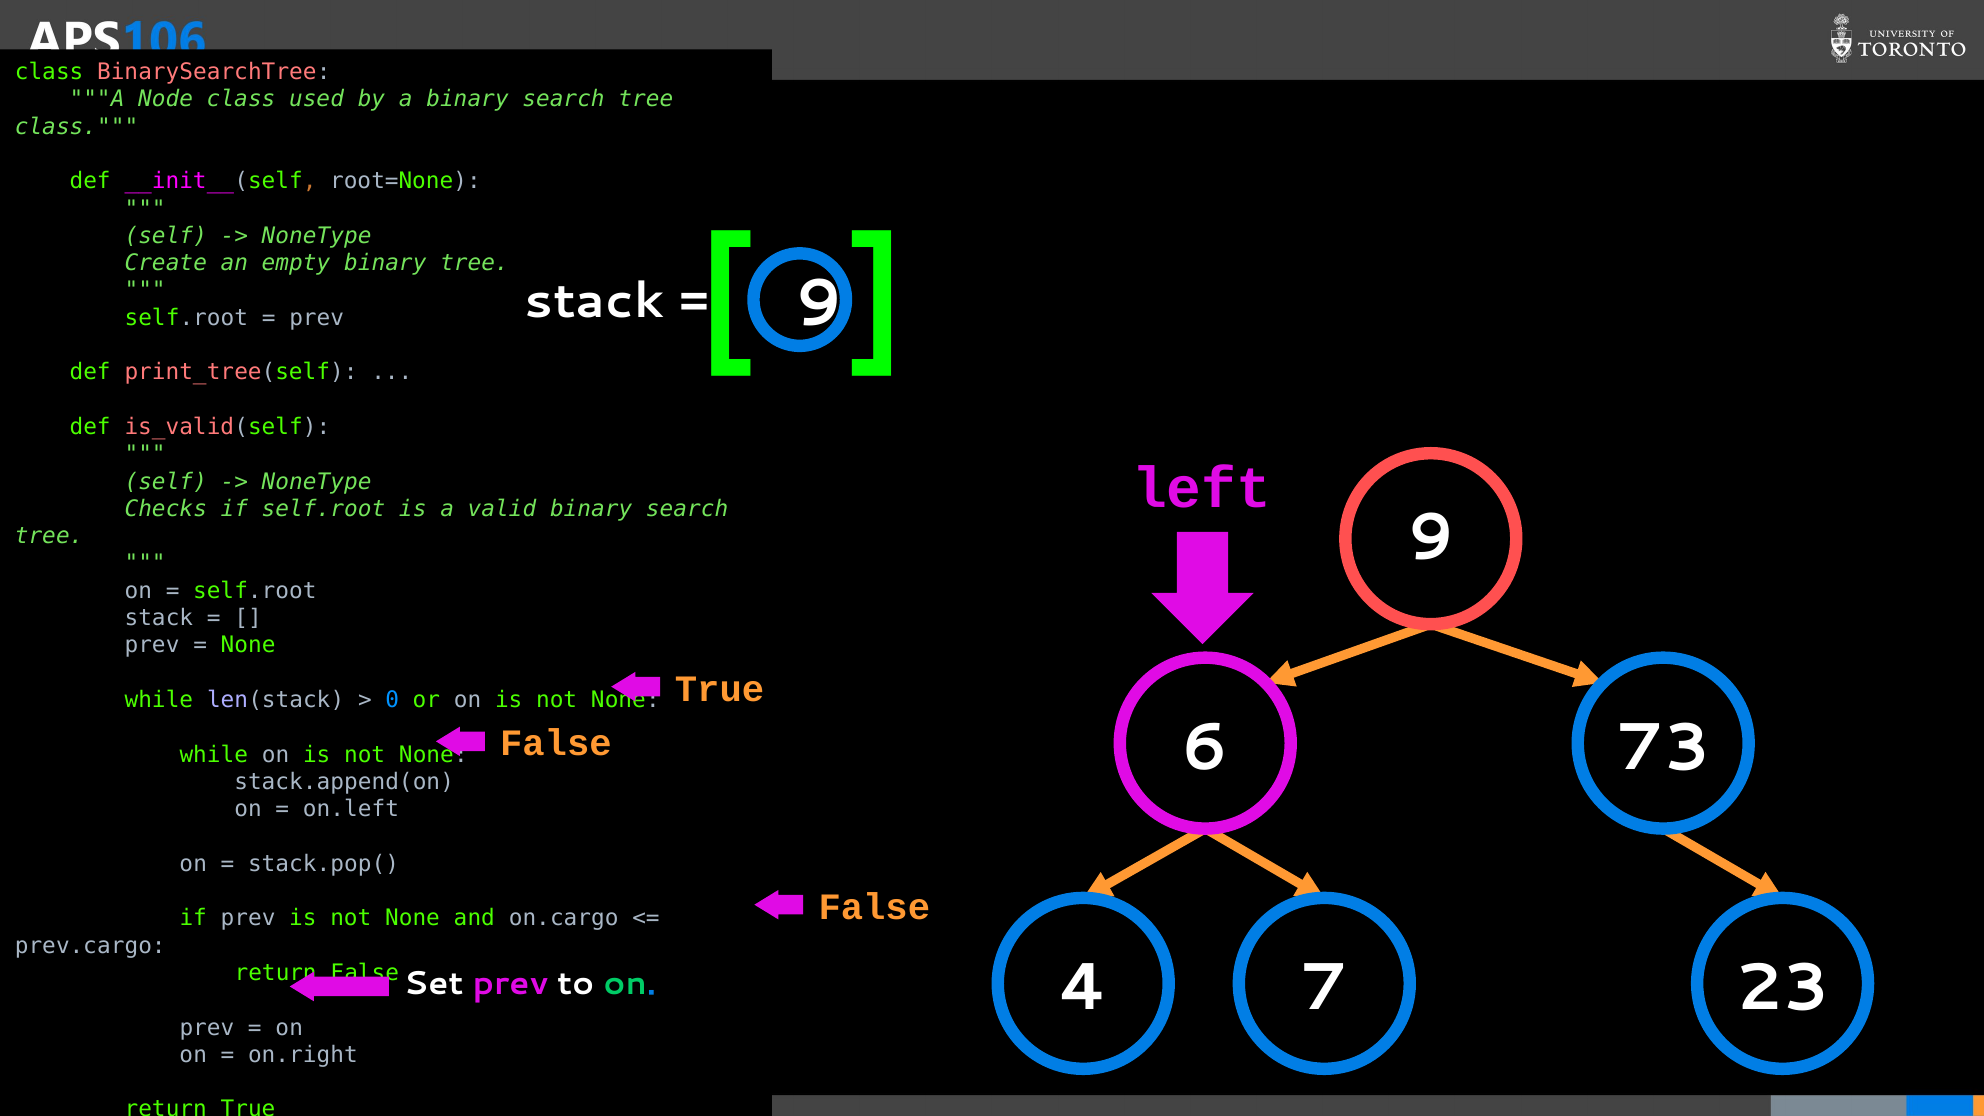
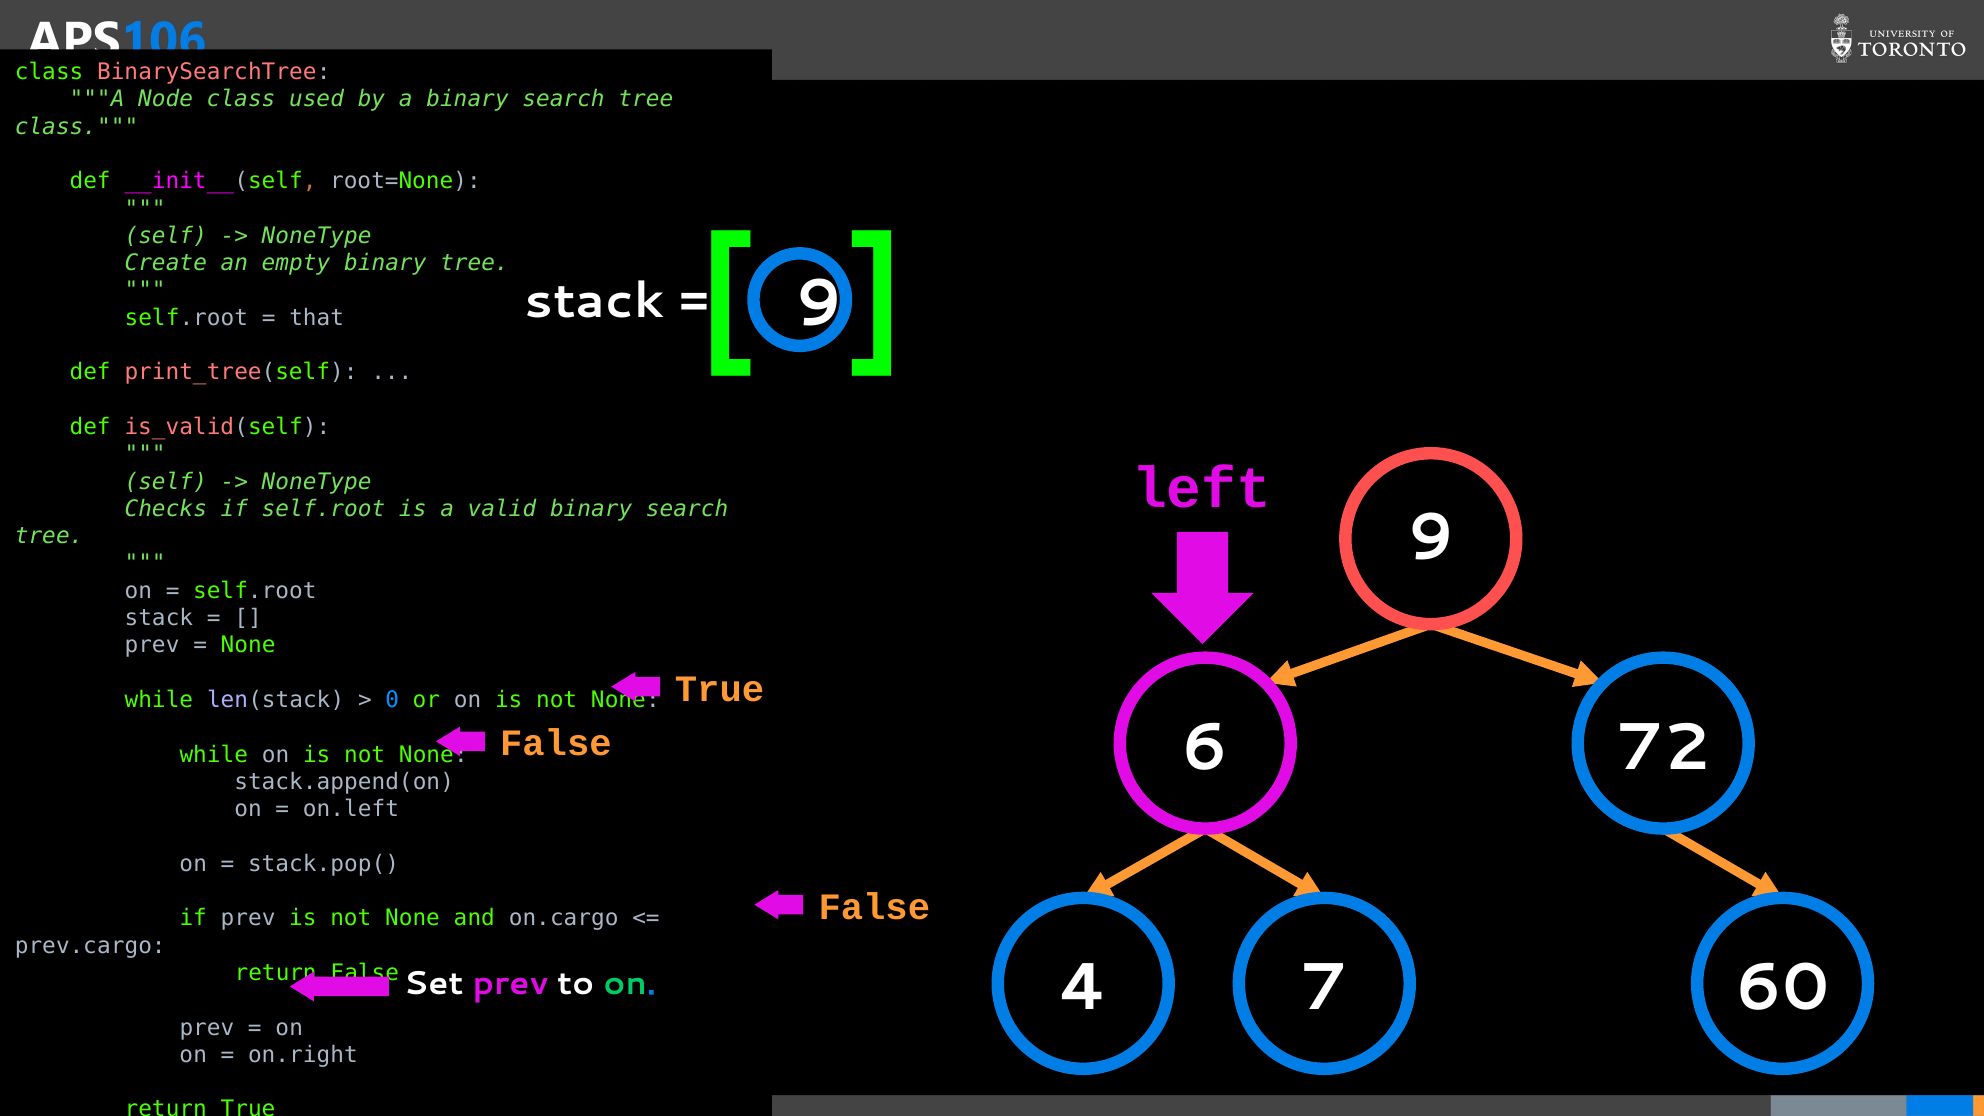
prev: prev -> that (317, 318)
73: 73 -> 72 (1663, 748)
23: 23 -> 60 (1783, 988)
